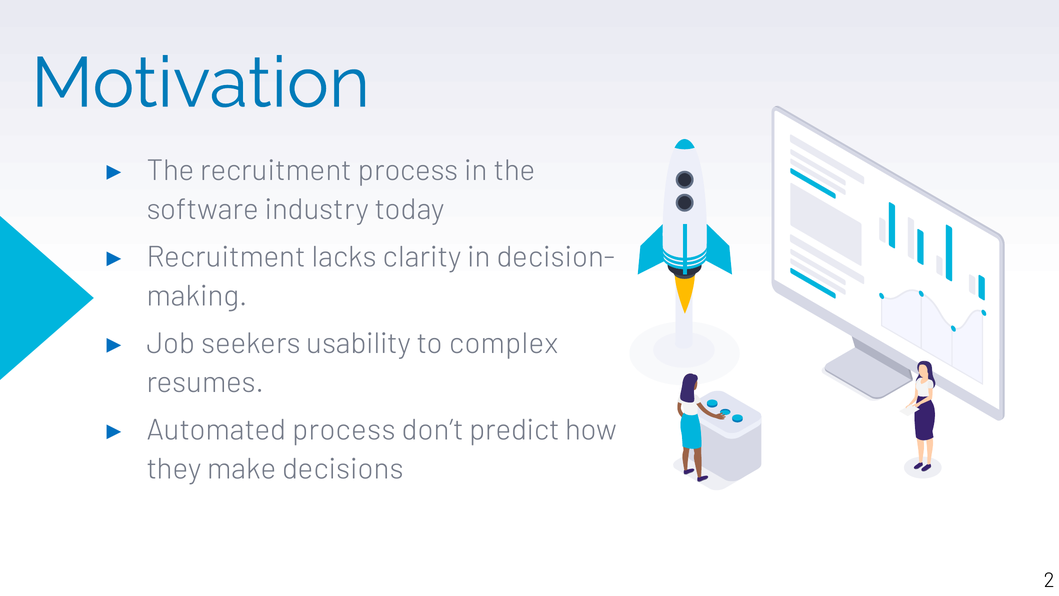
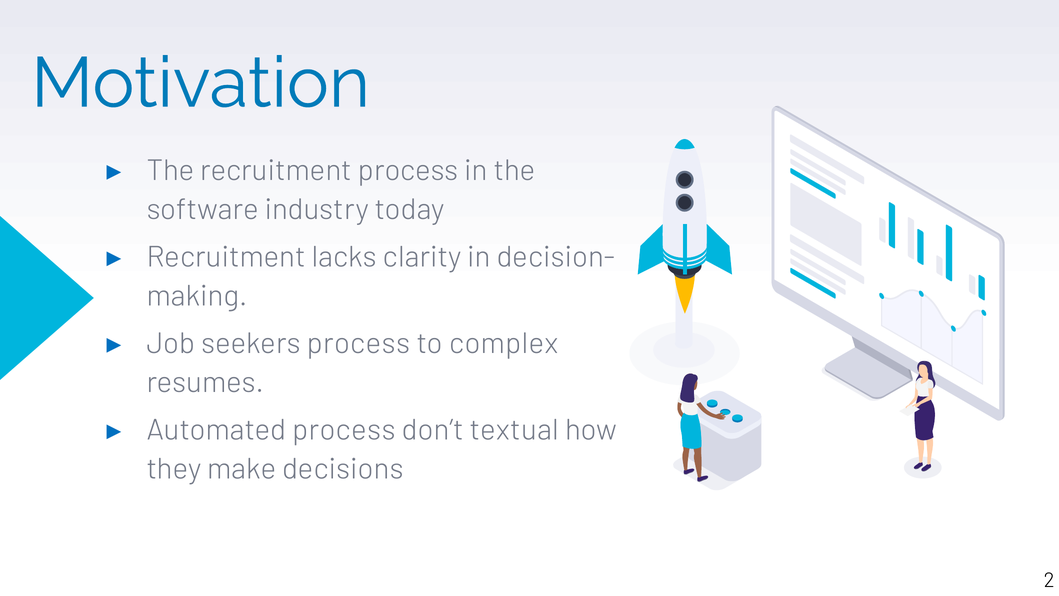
seekers usability: usability -> process (359, 343)
predict: predict -> textual (514, 430)
